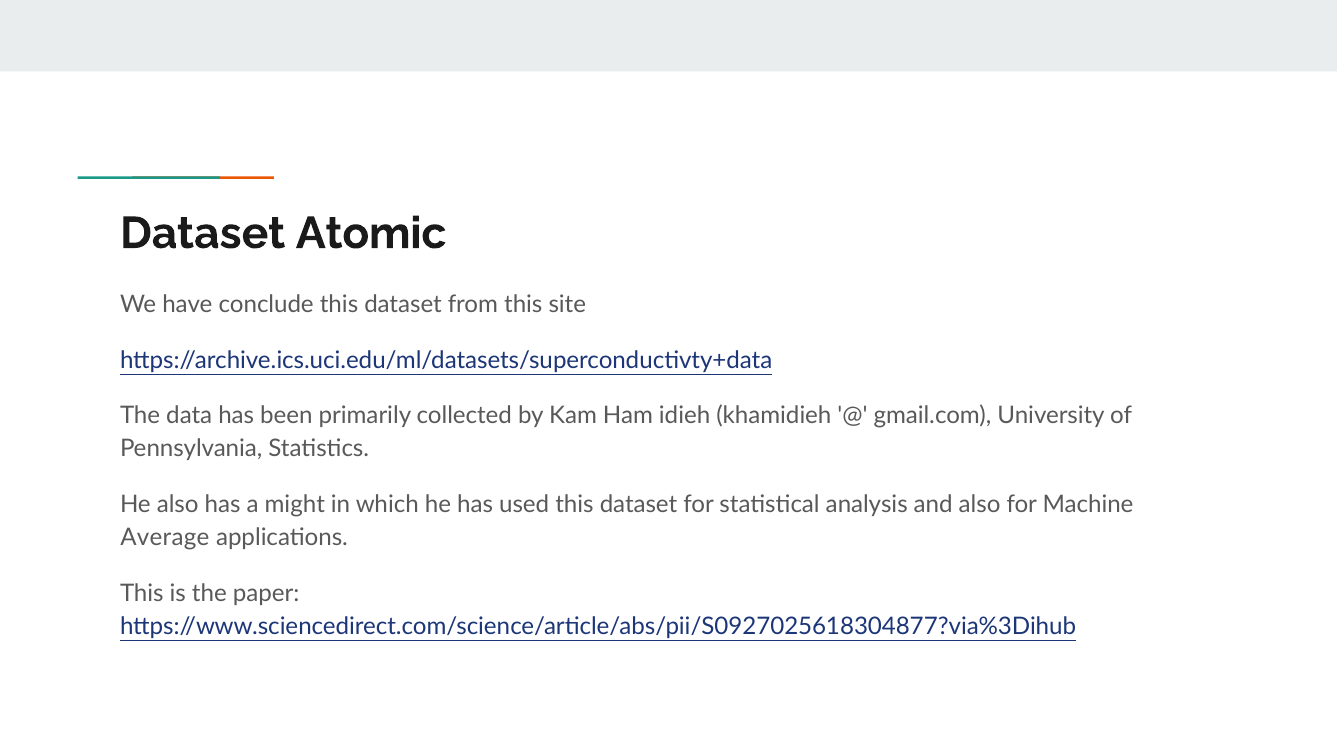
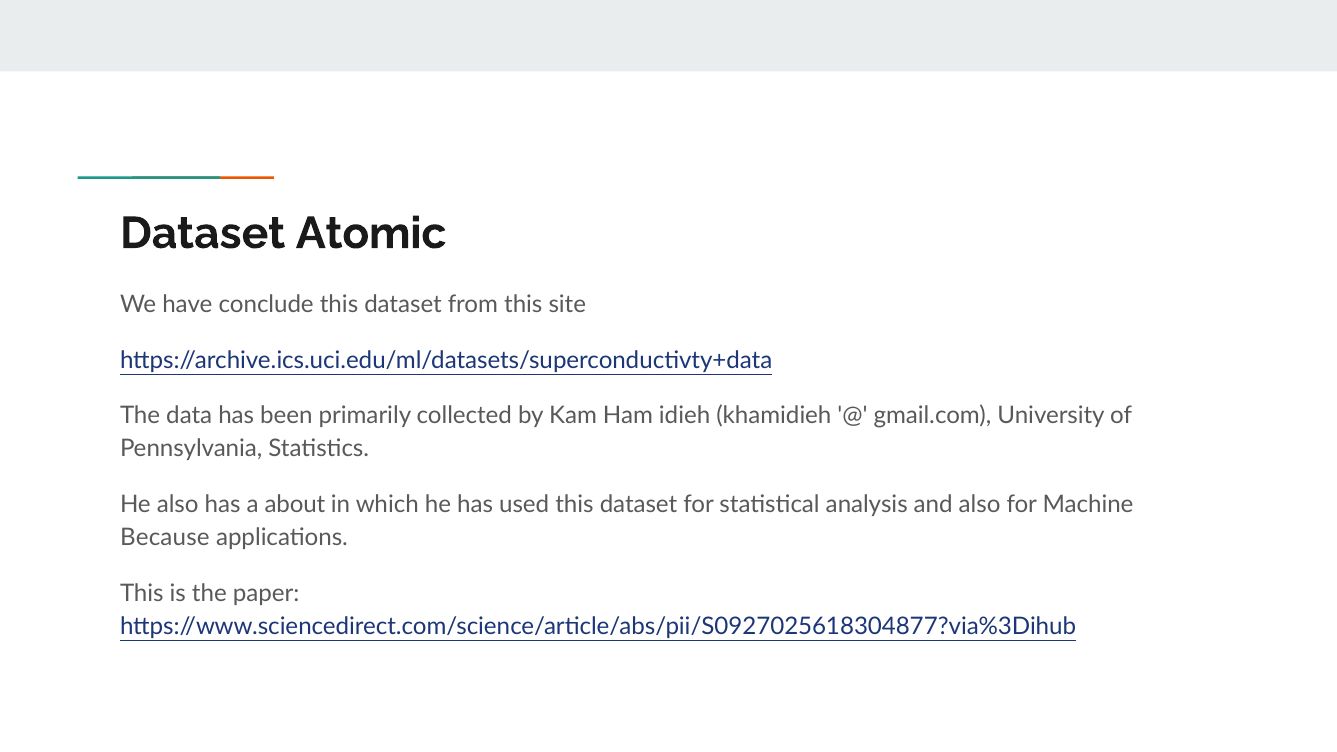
might: might -> about (295, 505)
Average: Average -> Because (165, 538)
